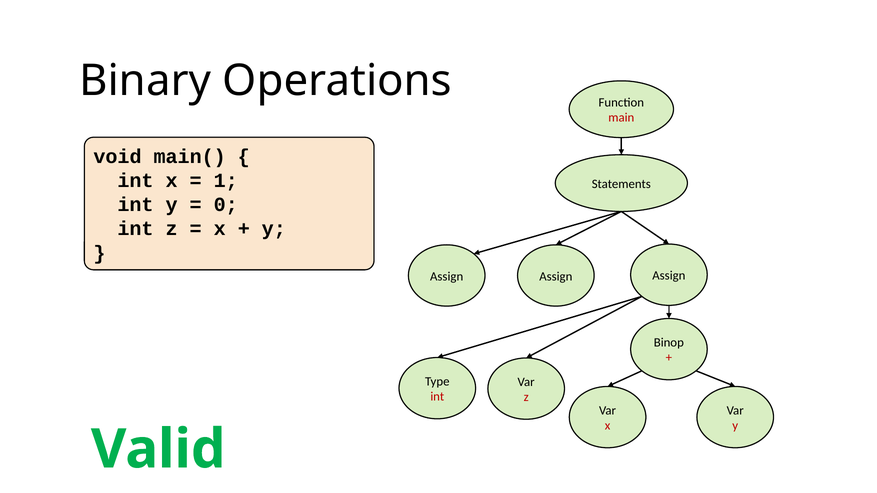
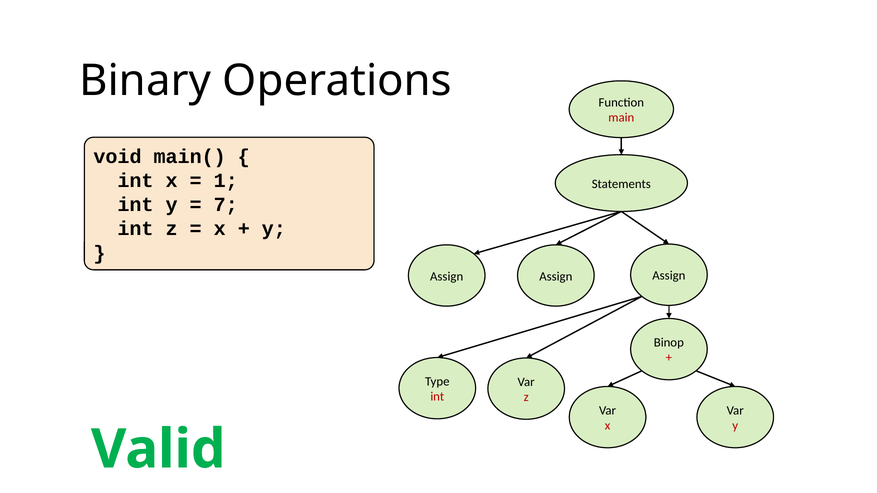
0: 0 -> 7 (226, 205)
